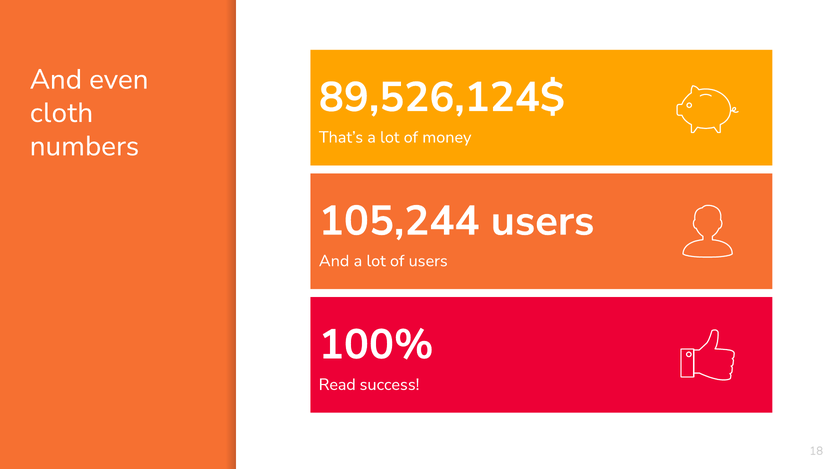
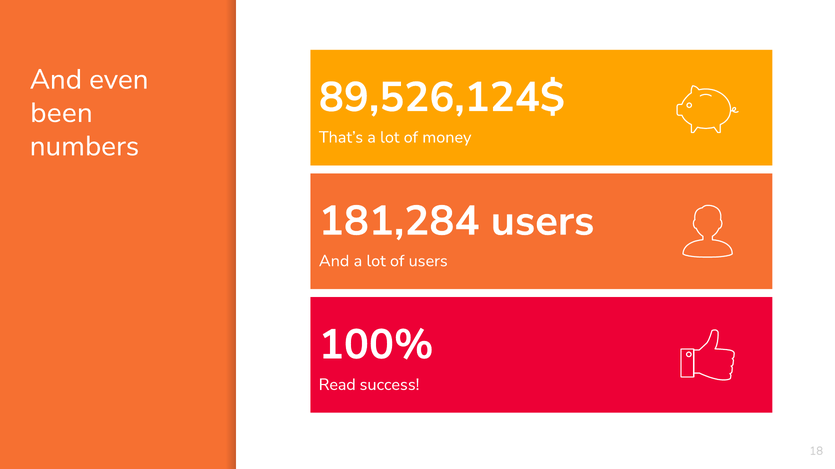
cloth: cloth -> been (62, 113)
105,244: 105,244 -> 181,284 (399, 221)
